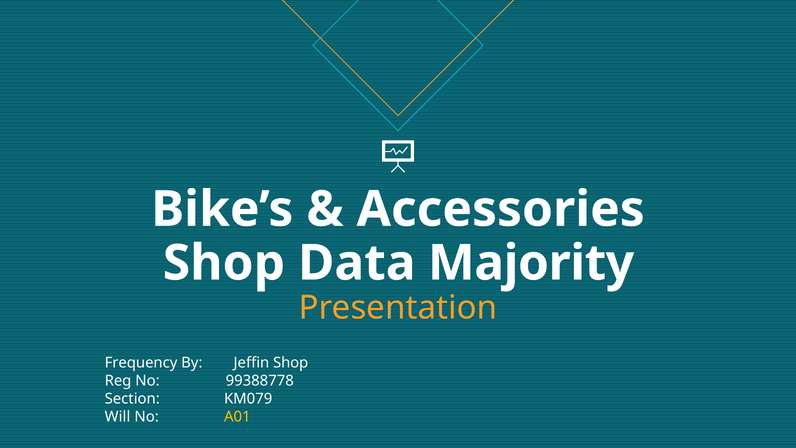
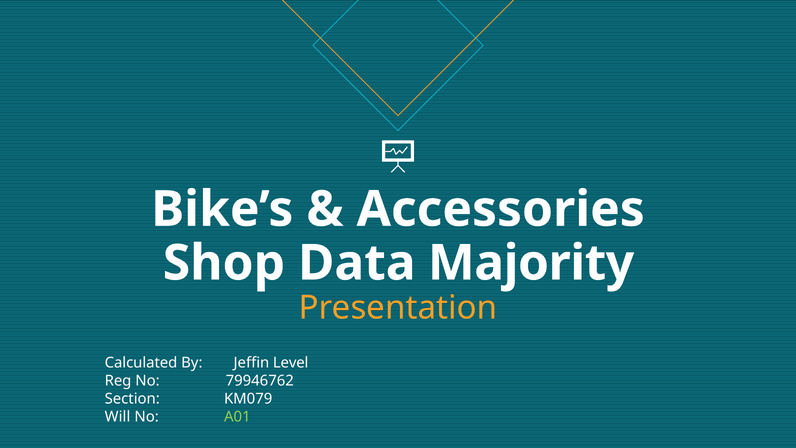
Frequency: Frequency -> Calculated (141, 363)
Jeffin Shop: Shop -> Level (291, 363)
99388778: 99388778 -> 79946762 (260, 381)
A01 colour: yellow -> light green (237, 416)
